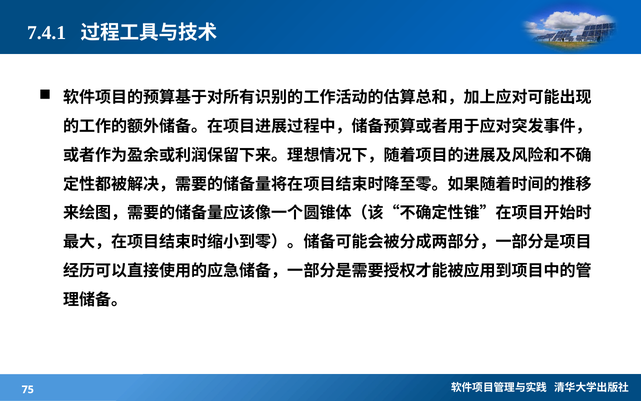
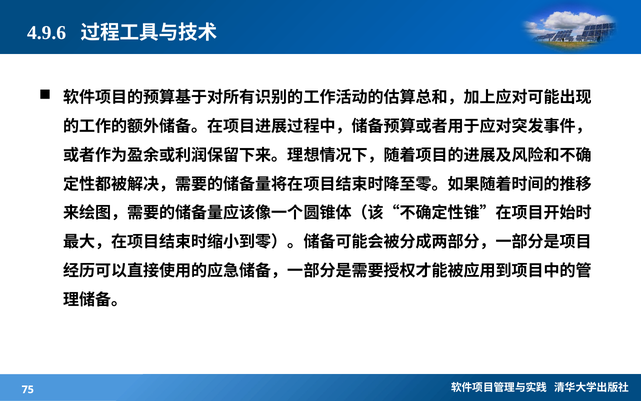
7.4.1: 7.4.1 -> 4.9.6 (47, 33)
